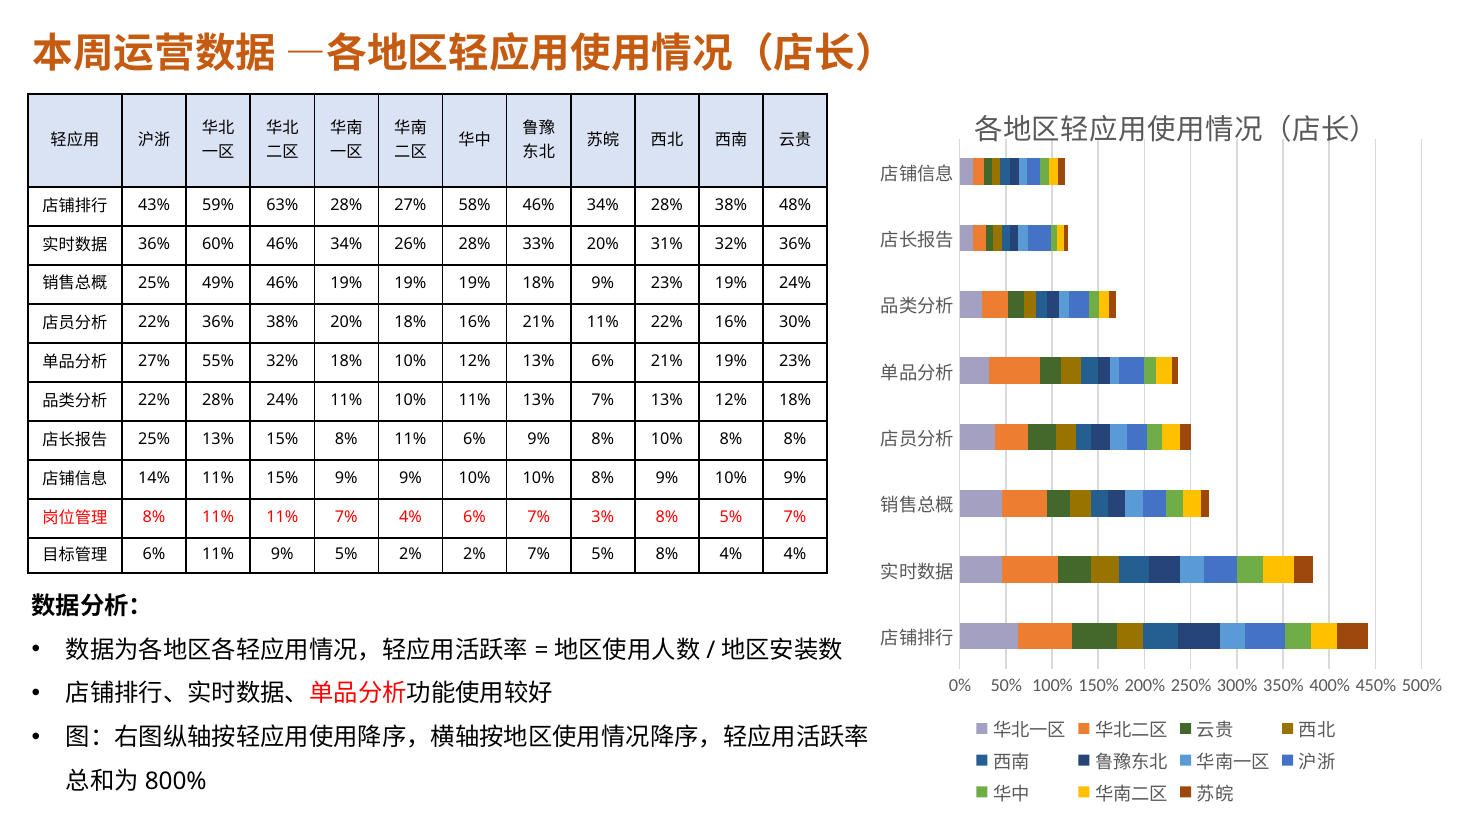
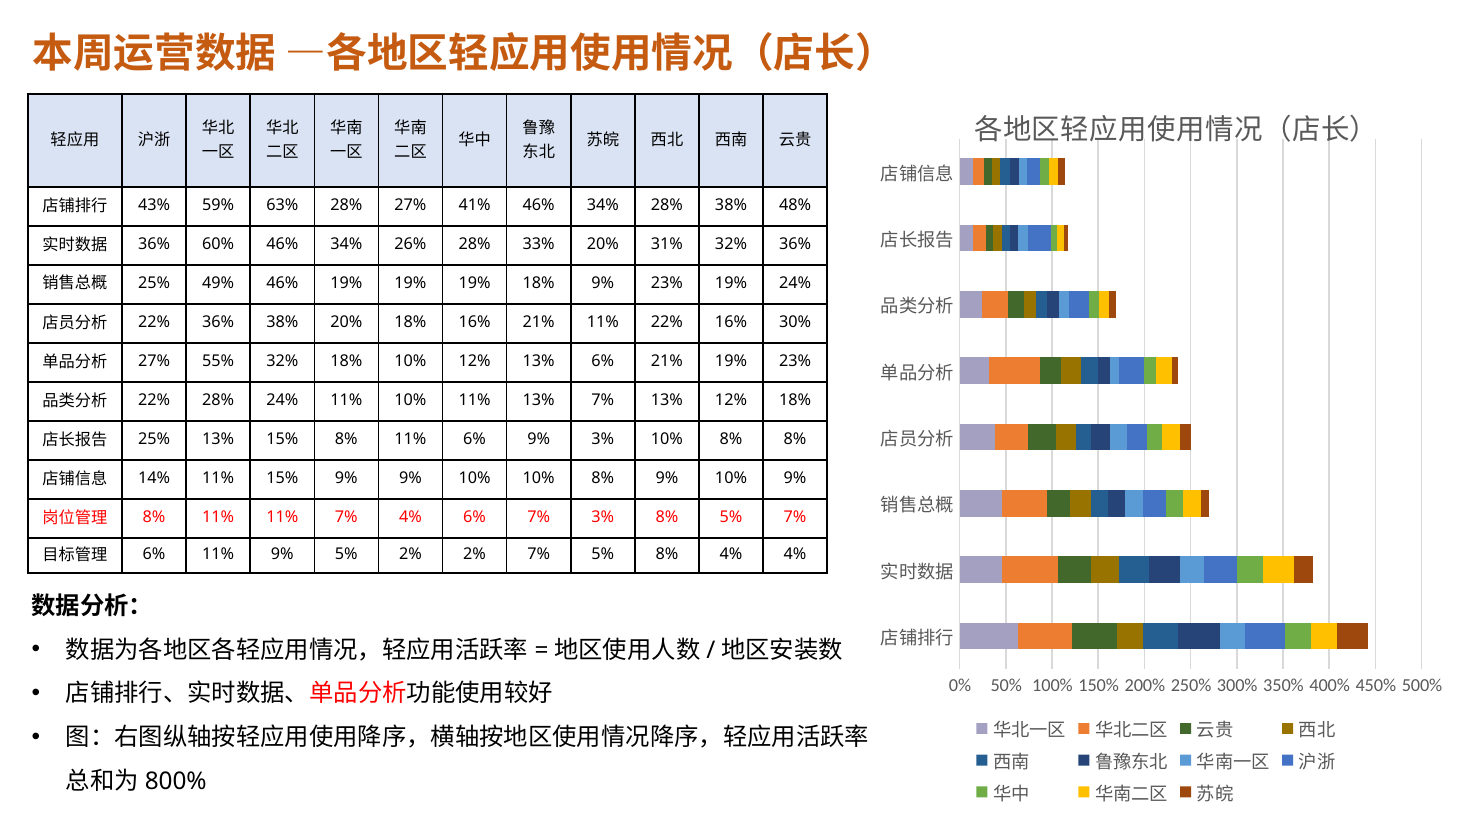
58%: 58% -> 41% (475, 205)
9% 8%: 8% -> 3% (603, 439)
